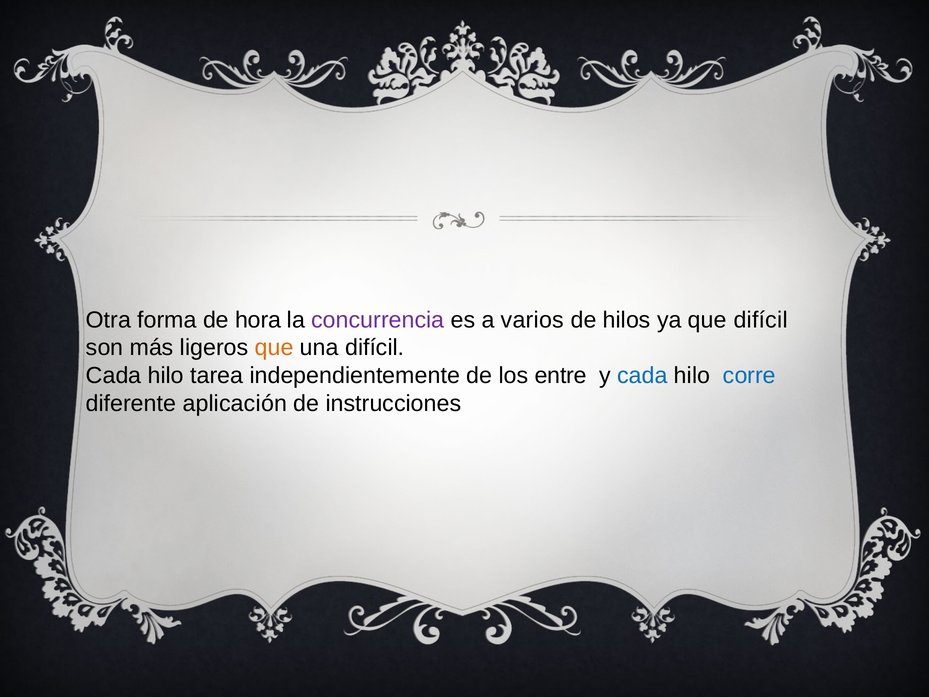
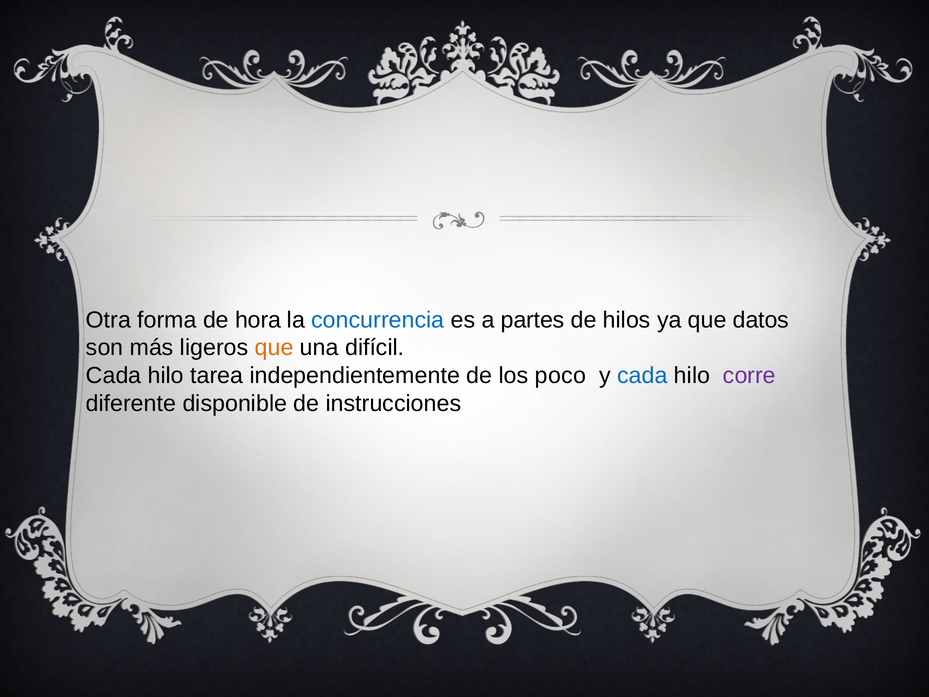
concurrencia colour: purple -> blue (378, 320)
varios: varios -> partes (533, 320)
que difícil: difícil -> datos (761, 320)
entre: entre -> poco (560, 375)
corre colour: blue -> purple (749, 375)
aplicación: aplicación -> disponible (235, 403)
